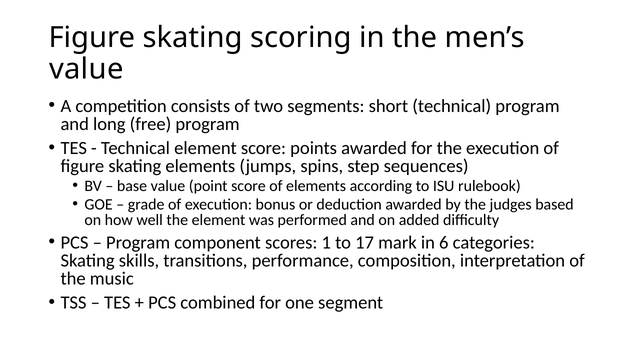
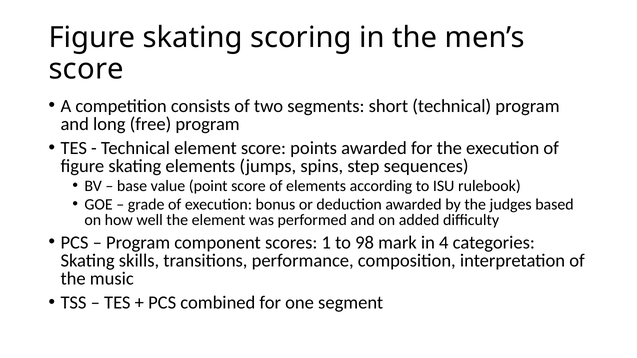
value: value -> score (86, 69)
17: 17 -> 98 (365, 243)
6: 6 -> 4 (444, 243)
